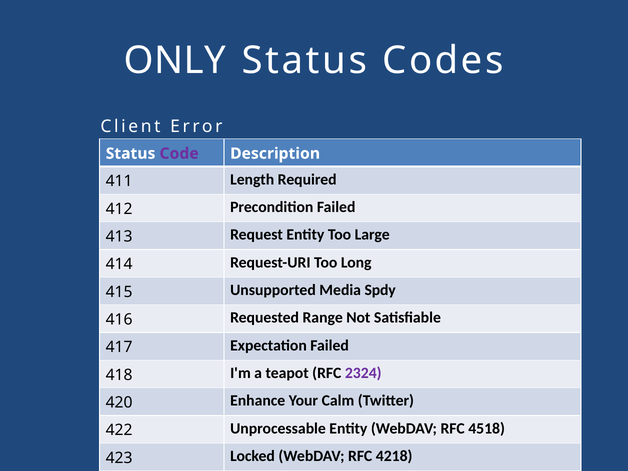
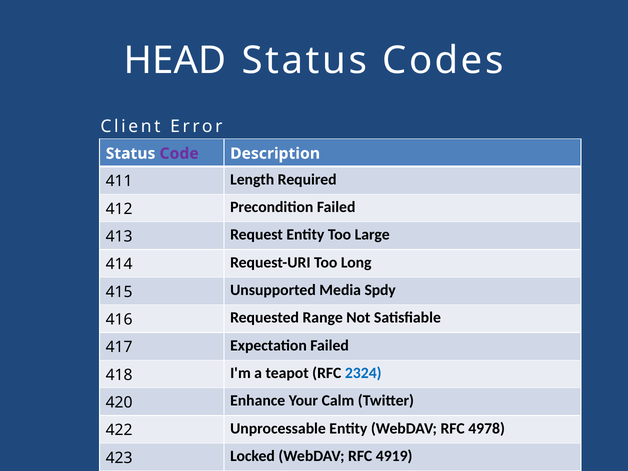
ONLY: ONLY -> HEAD (175, 61)
2324 colour: purple -> blue (363, 373)
4518: 4518 -> 4978 (487, 428)
4218: 4218 -> 4919 (394, 456)
